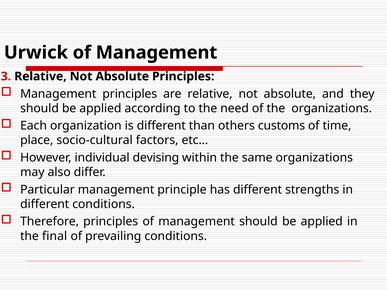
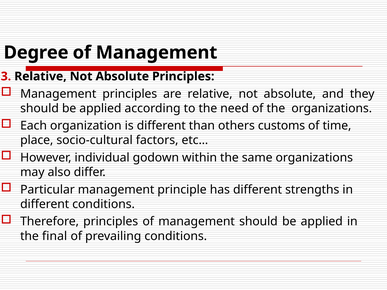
Urwick: Urwick -> Degree (36, 53)
devising: devising -> godown (156, 158)
